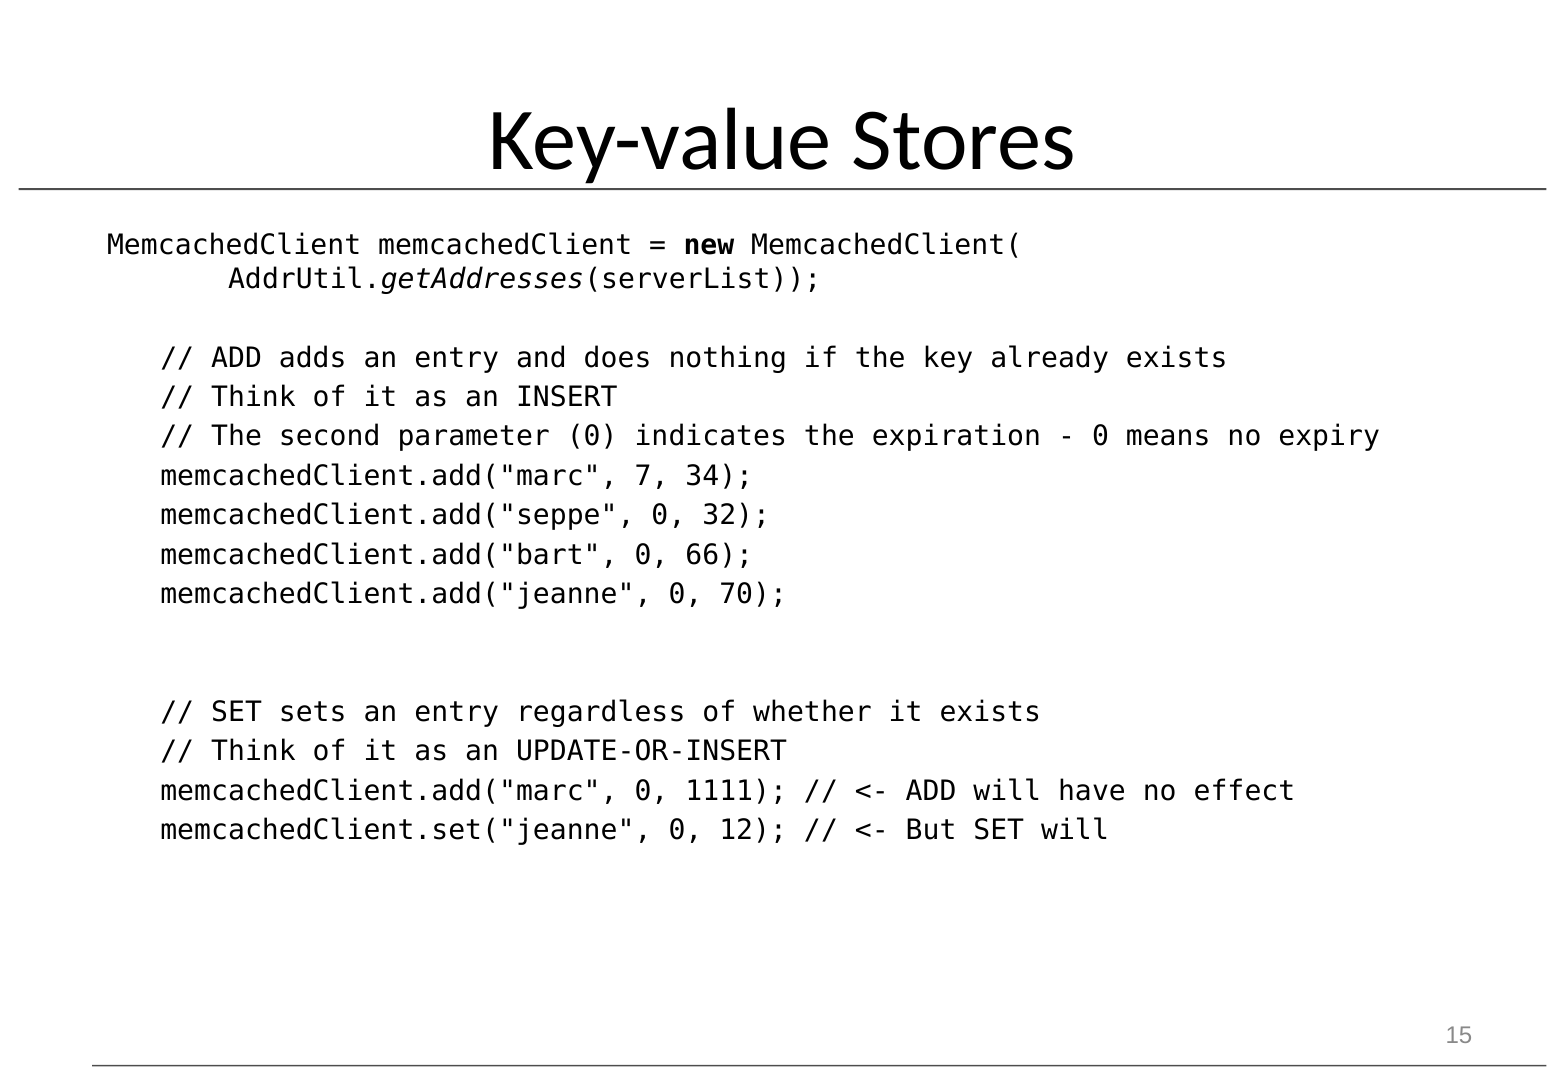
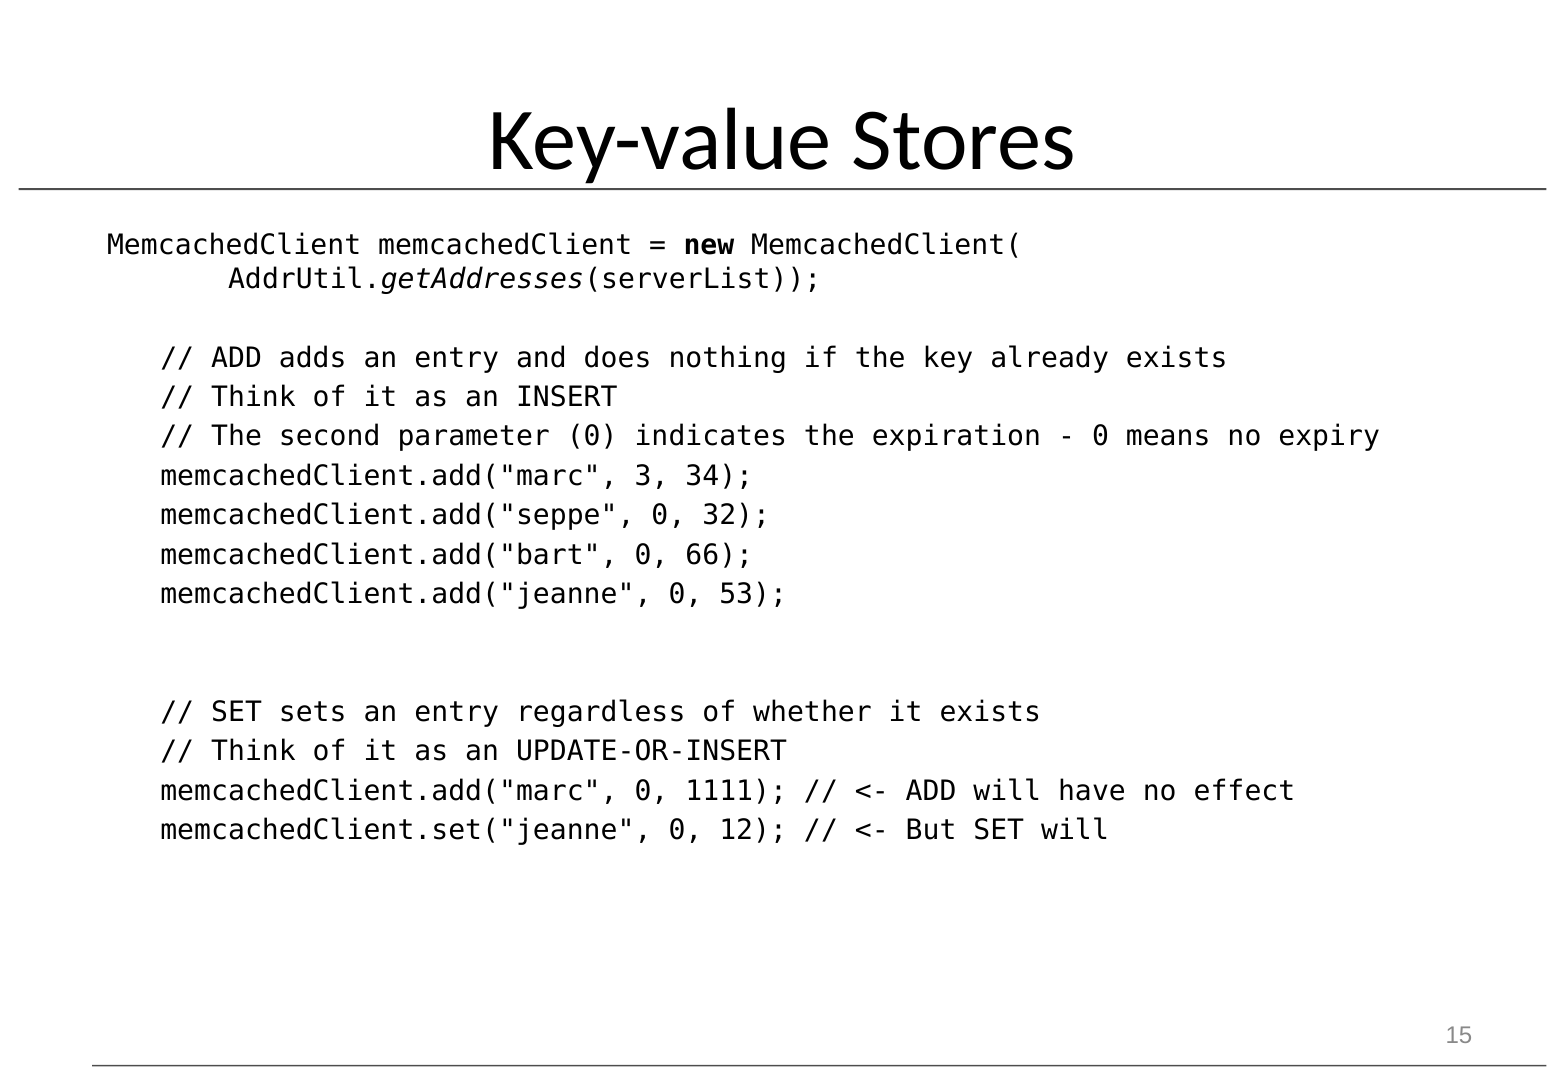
7: 7 -> 3 (652, 476)
70: 70 -> 53 (753, 594)
